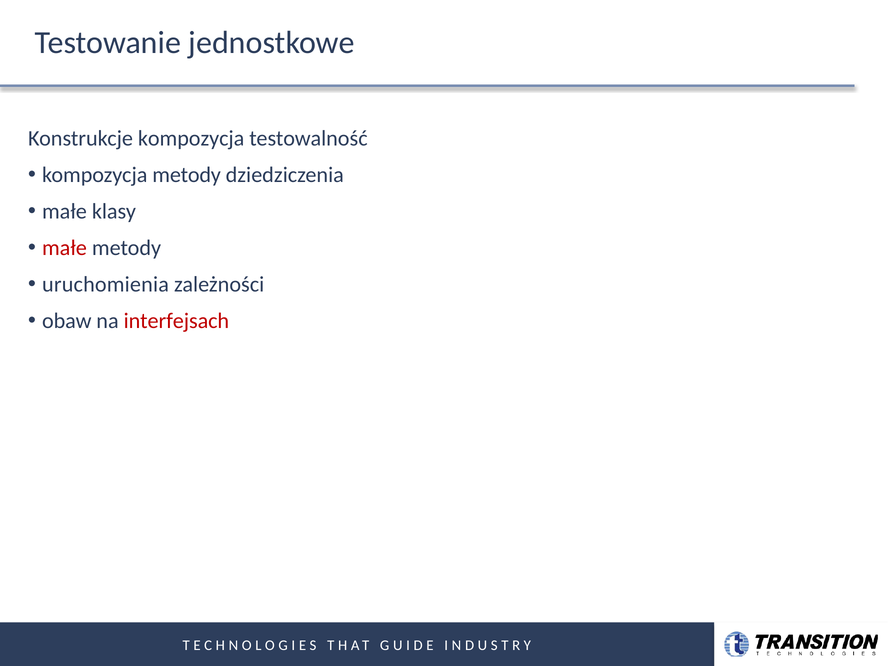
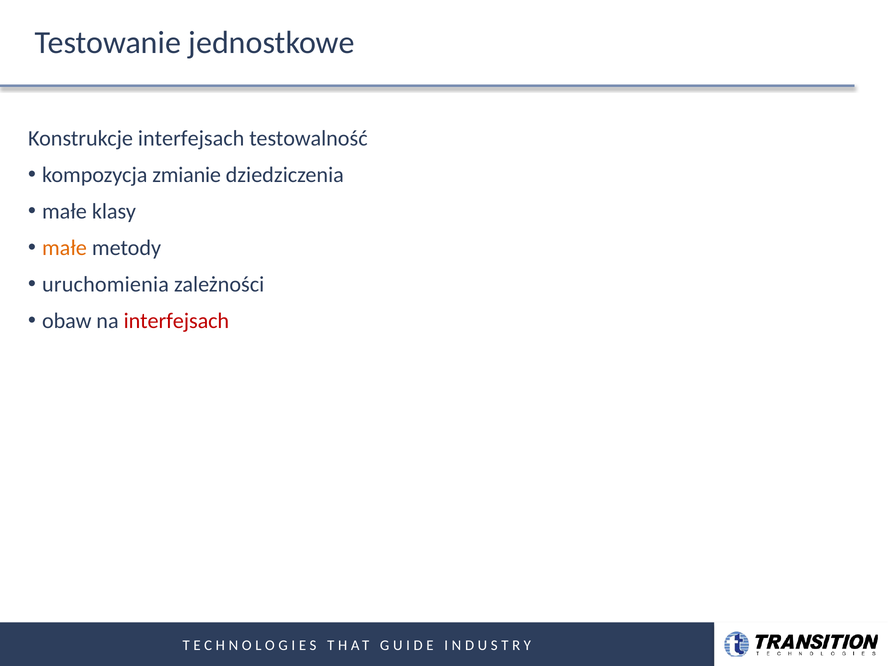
Konstrukcje kompozycja: kompozycja -> interfejsach (191, 139)
kompozycja metody: metody -> zmianie (187, 175)
małe colour: red -> orange (64, 248)
